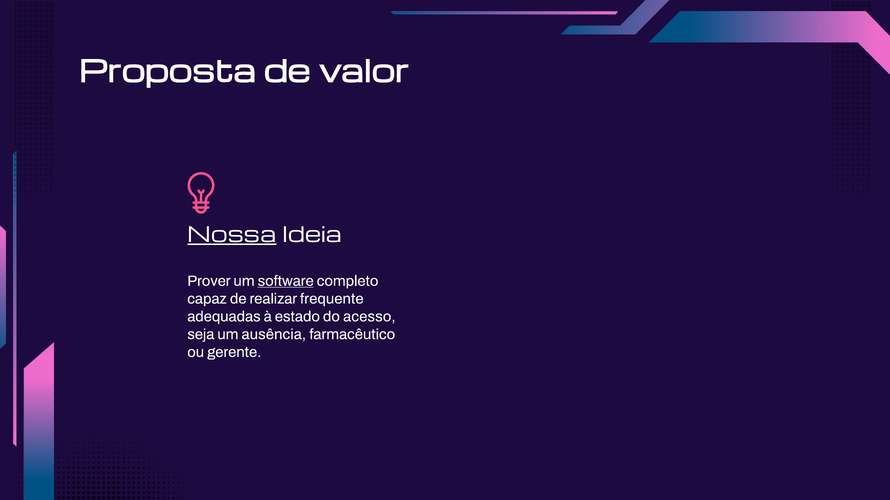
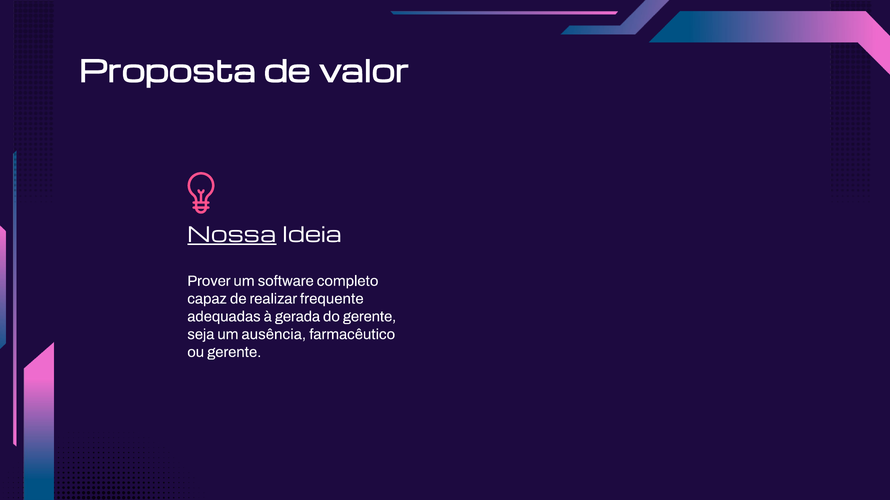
software underline: present -> none (286, 281)
estado: estado -> gerada (297, 317)
do acesso: acesso -> gerente (370, 317)
